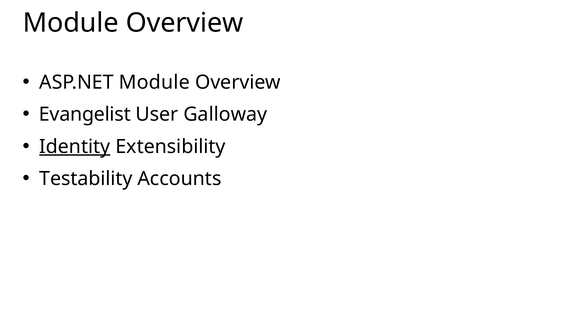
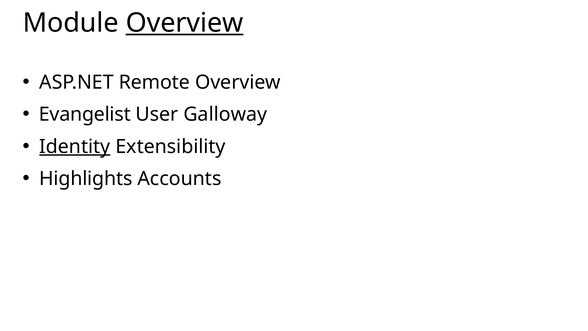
Overview underline: none -> present (185, 23)
ASP.NET Module: Module -> Remote (154, 82)
Testability: Testability -> Highlights (86, 179)
